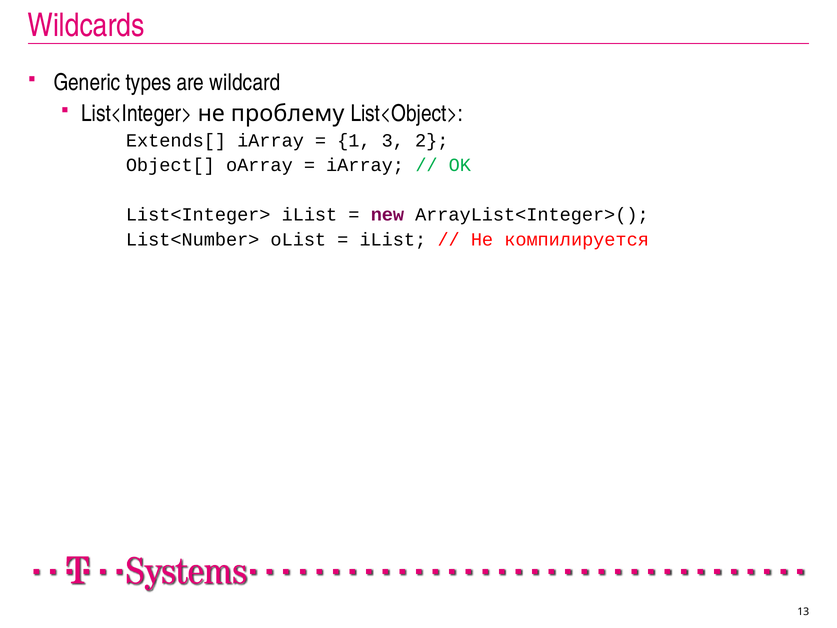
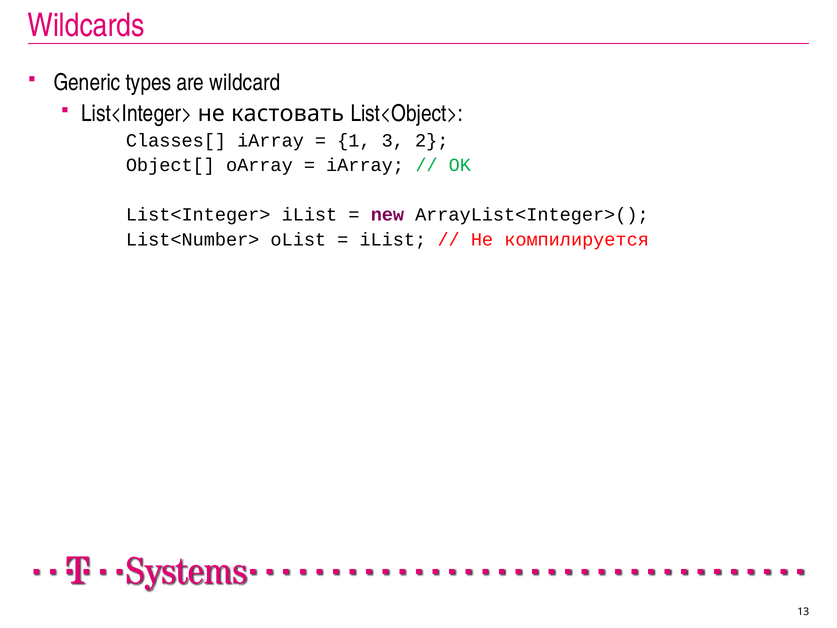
проблему: проблему -> кастовать (288, 113)
Extends[: Extends[ -> Classes[ (176, 141)
